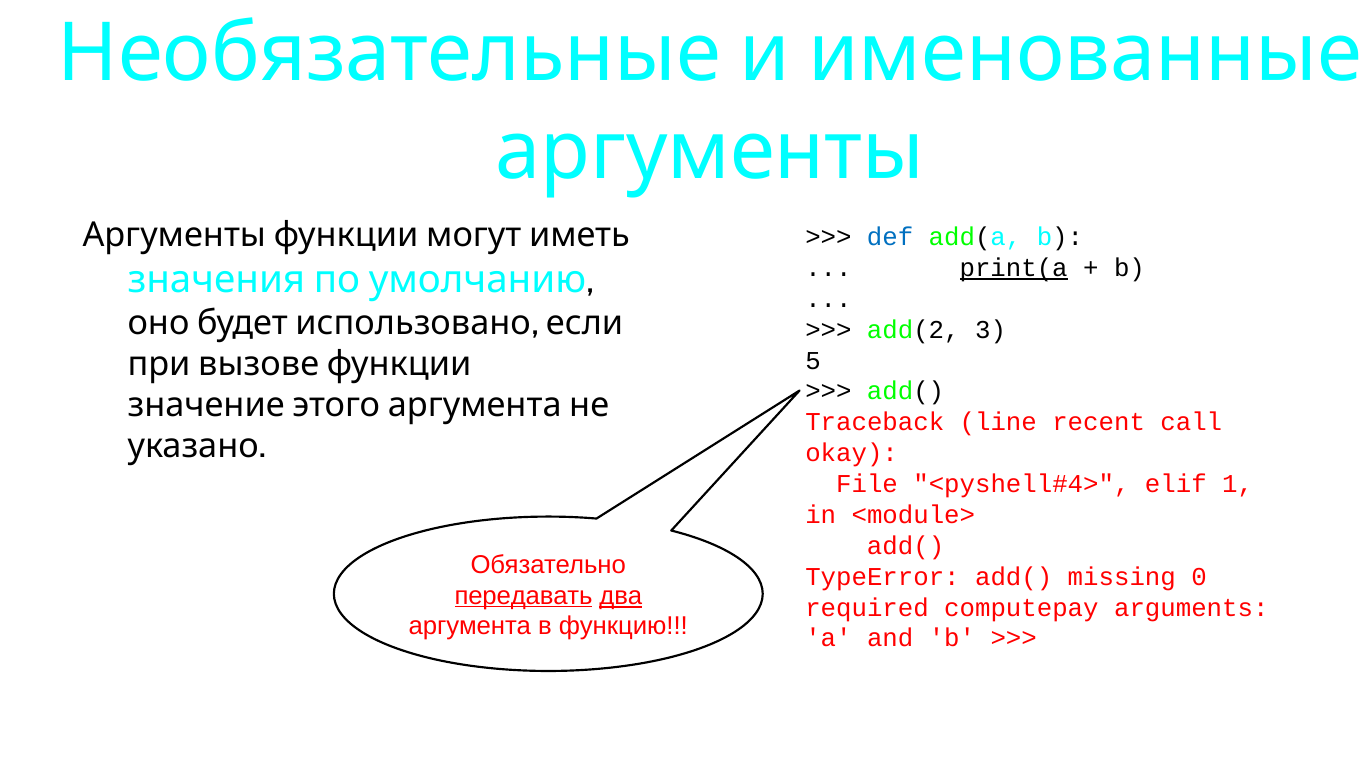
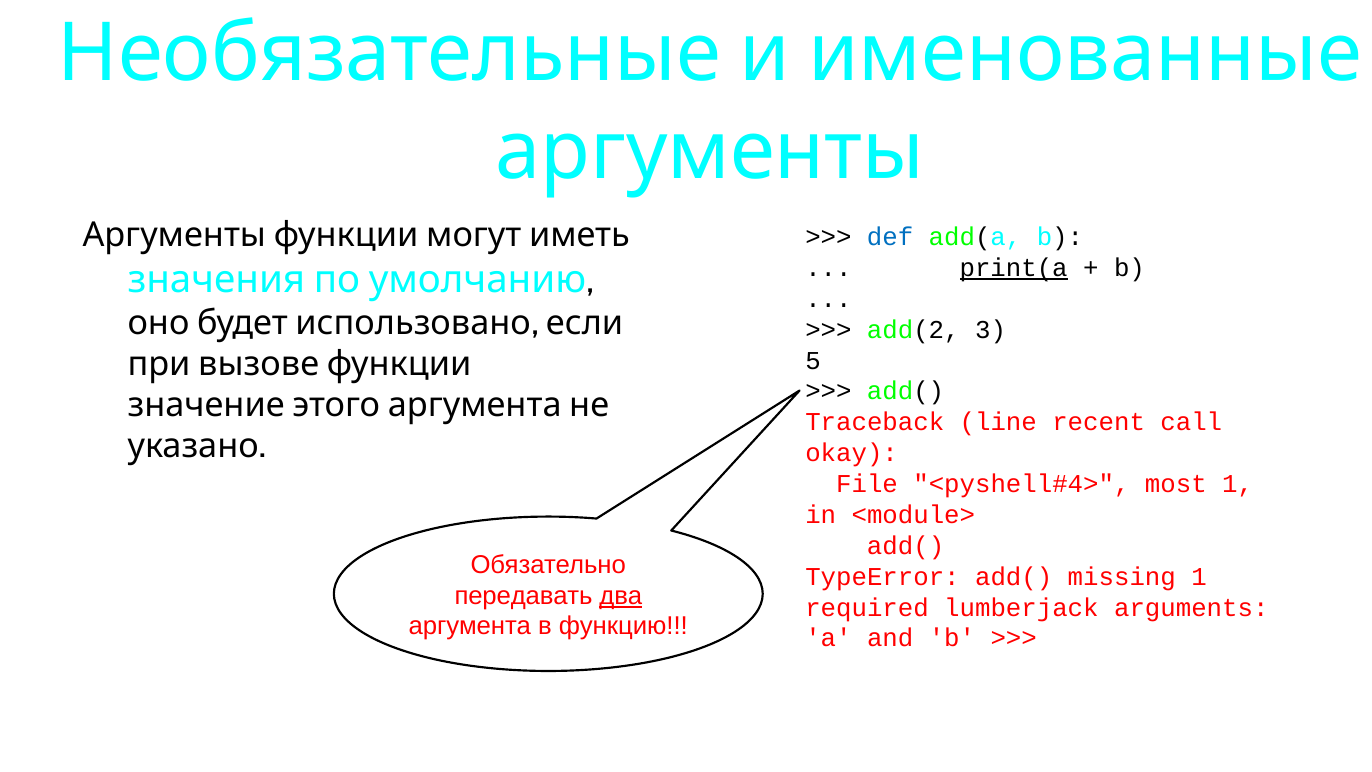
elif: elif -> most (1176, 484)
missing 0: 0 -> 1 (1199, 577)
передавать underline: present -> none (523, 595)
computepay: computepay -> lumberjack (1021, 607)
